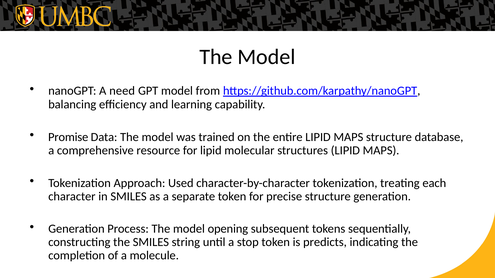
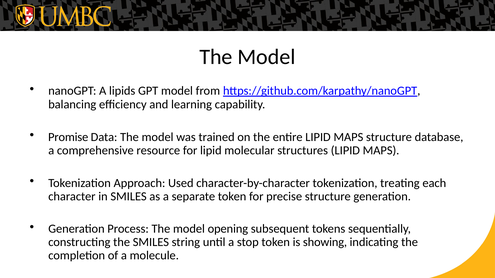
need: need -> lipids (122, 91)
predicts: predicts -> showing (325, 243)
